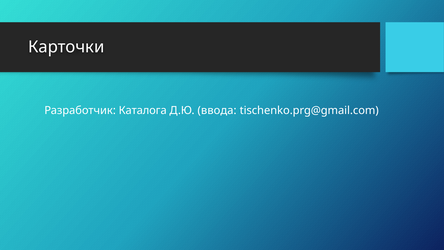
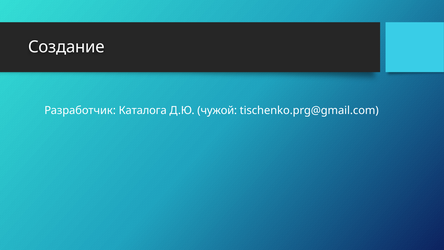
Карточки: Карточки -> Создание (66, 47)
ввода: ввода -> чужой (217, 111)
